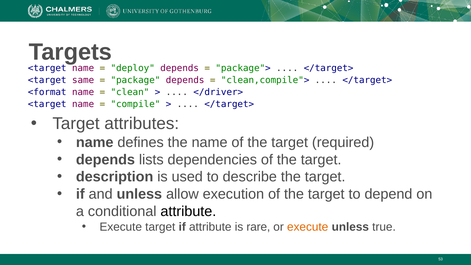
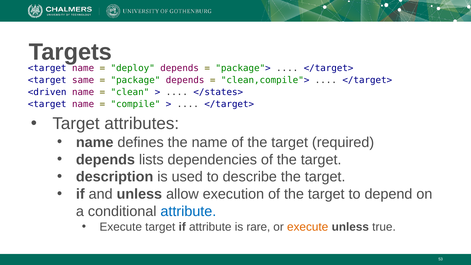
<format: <format -> <driven (47, 92)
</driver>: </driver> -> </states> (218, 92)
attribute colour: black -> blue (188, 211)
